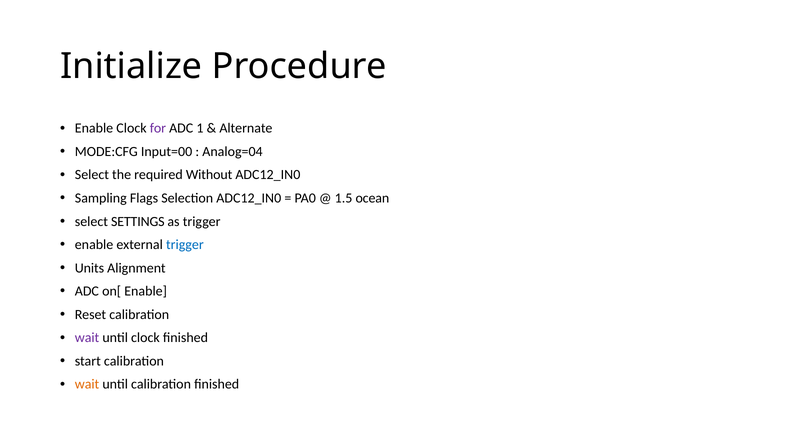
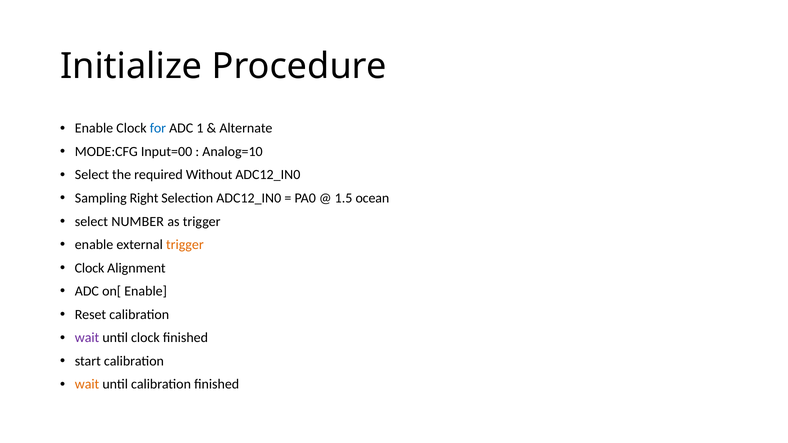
for colour: purple -> blue (158, 128)
Analog=04: Analog=04 -> Analog=10 (232, 152)
Flags: Flags -> Right (144, 198)
SETTINGS: SETTINGS -> NUMBER (138, 222)
trigger colour: blue -> orange (185, 245)
Units: Units -> Clock (90, 268)
